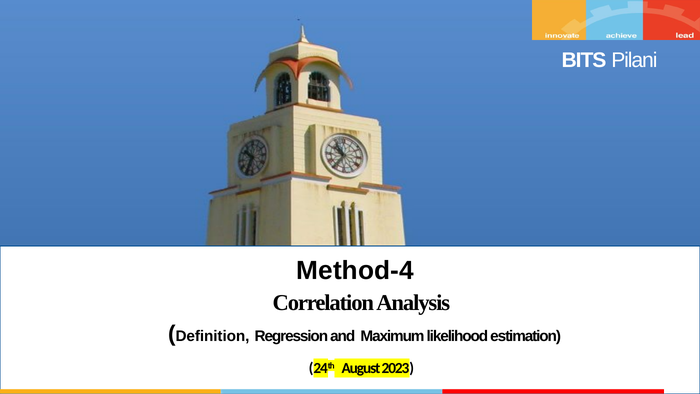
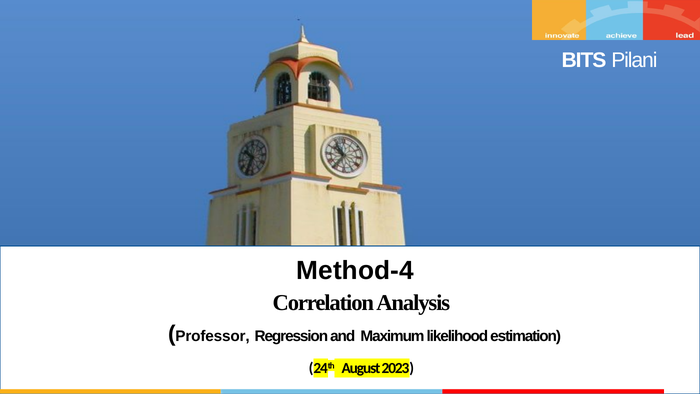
Definition: Definition -> Professor (212, 336)
